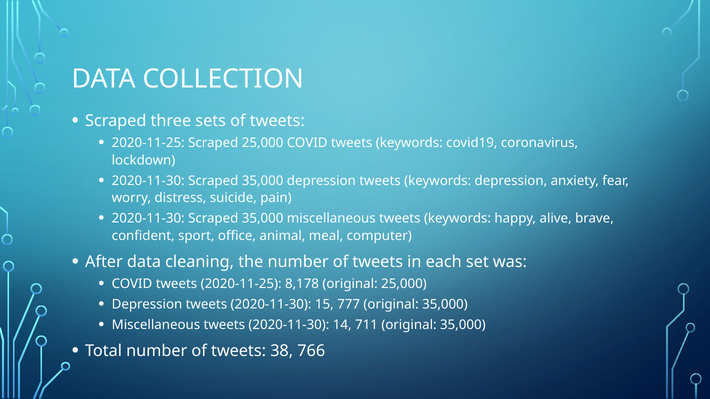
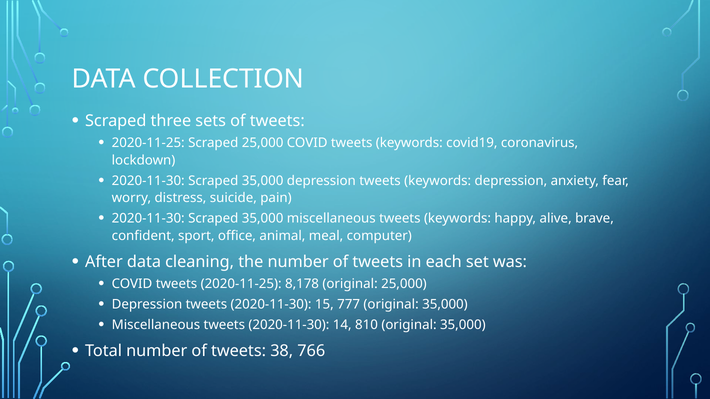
711: 711 -> 810 (367, 325)
